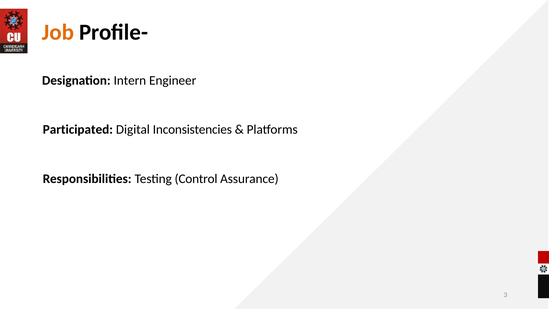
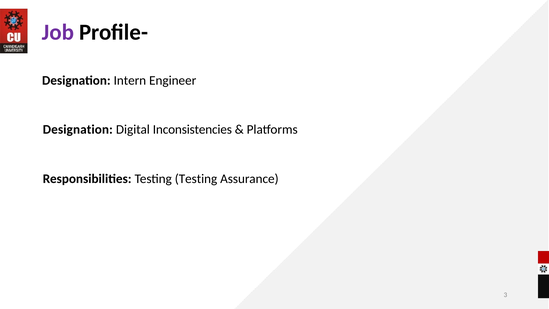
Job colour: orange -> purple (58, 32)
Participated: Participated -> Designation (78, 130)
Testing Control: Control -> Testing (196, 179)
